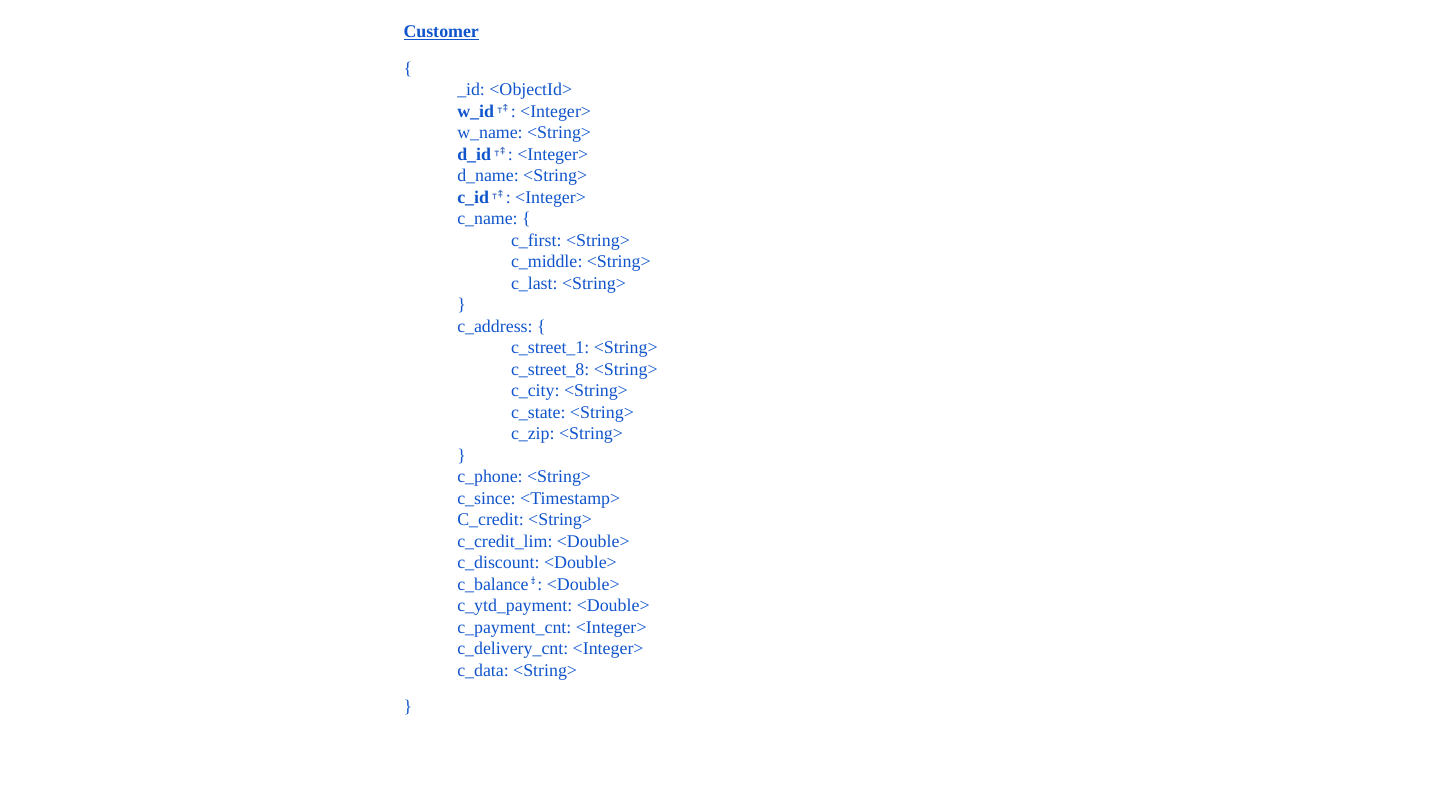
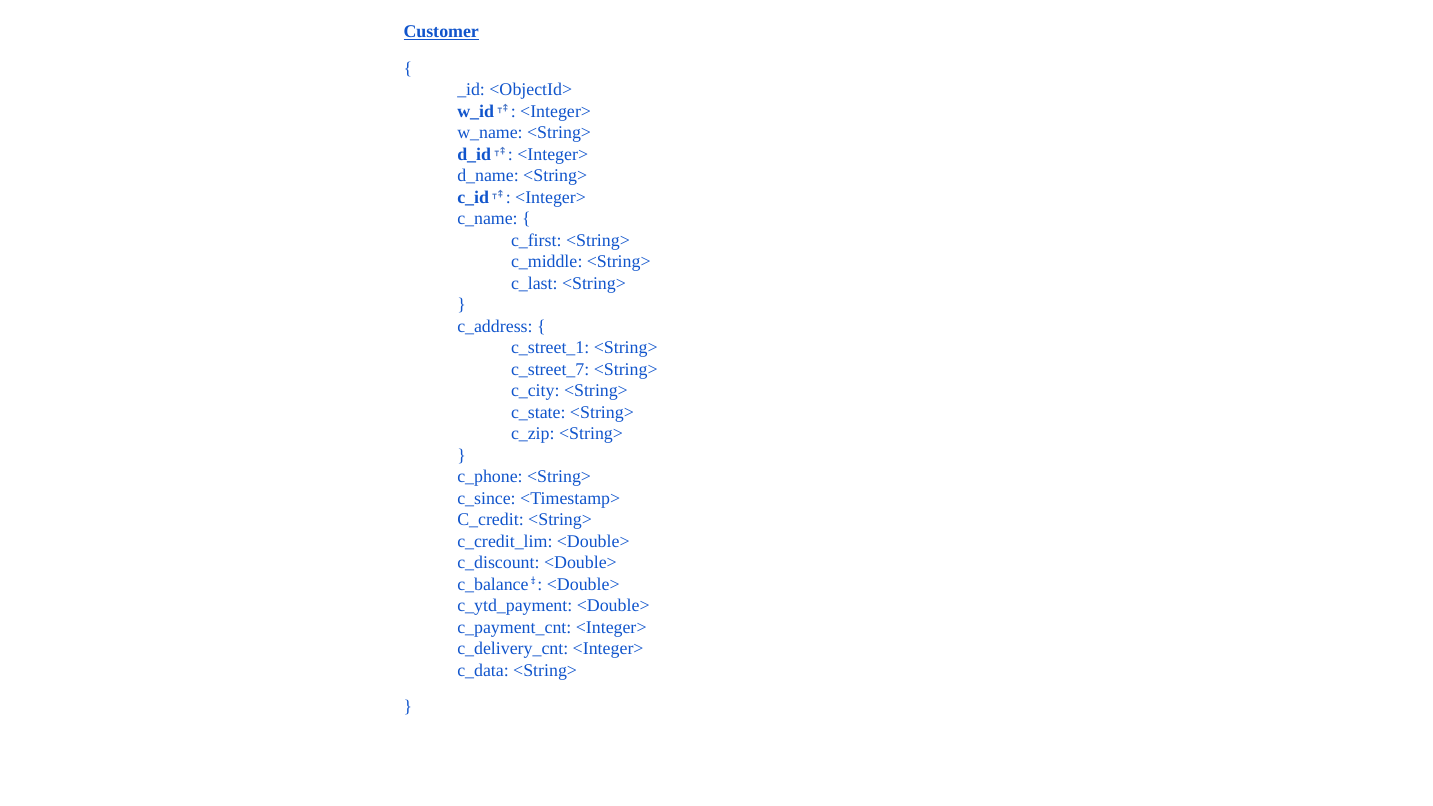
c_street_8: c_street_8 -> c_street_7 (550, 369)
